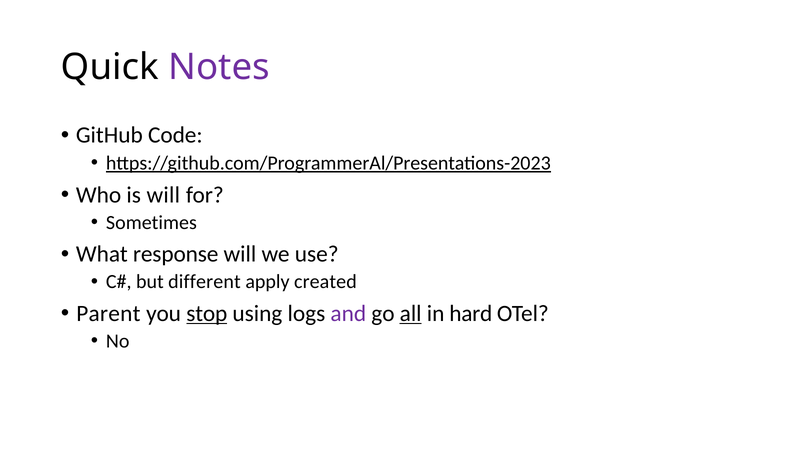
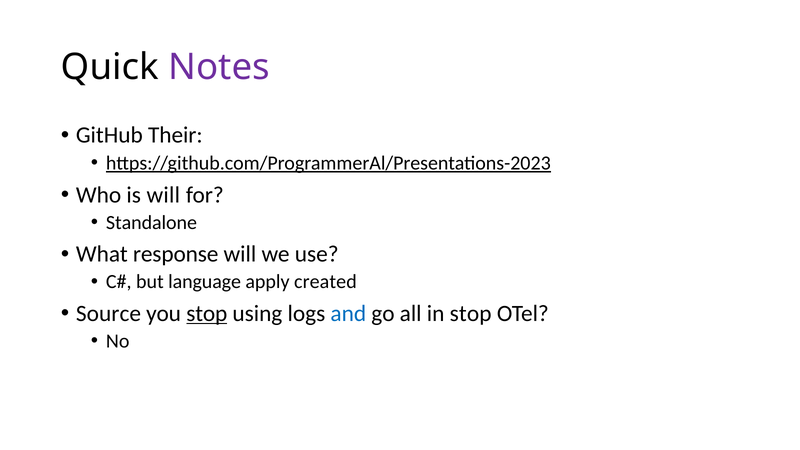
Code: Code -> Their (175, 135)
Sometimes: Sometimes -> Standalone (151, 223)
different: different -> language (205, 282)
Parent: Parent -> Source (108, 314)
and colour: purple -> blue (348, 314)
all underline: present -> none (411, 314)
in hard: hard -> stop (471, 314)
